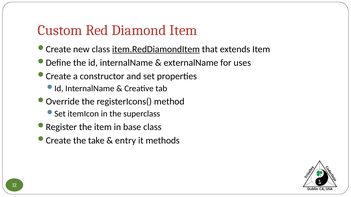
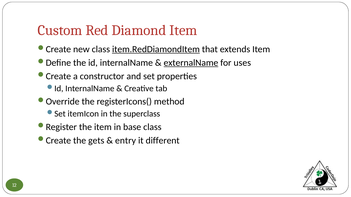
externalName underline: none -> present (191, 63)
take: take -> gets (96, 141)
methods: methods -> different (163, 141)
